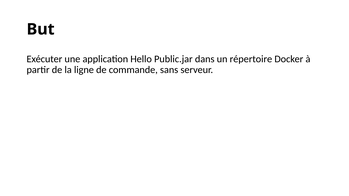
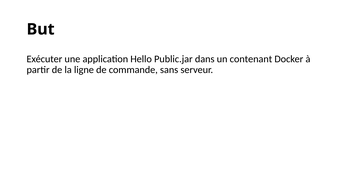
répertoire: répertoire -> contenant (251, 59)
